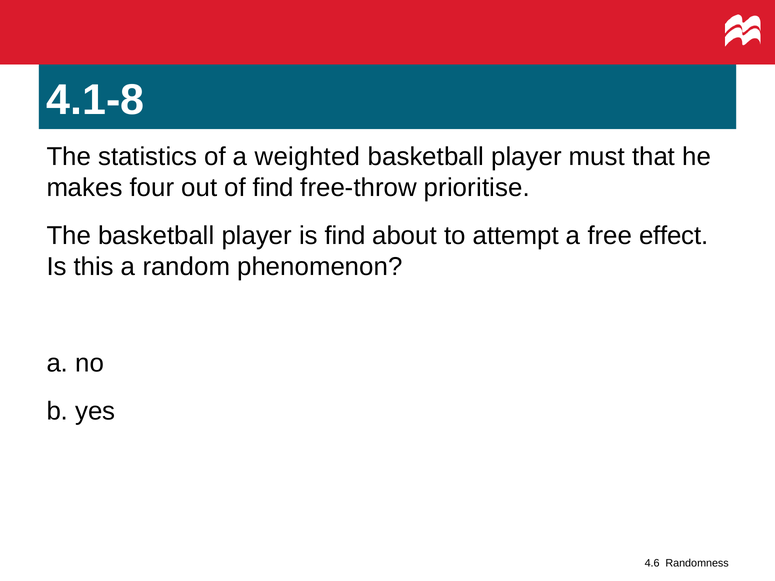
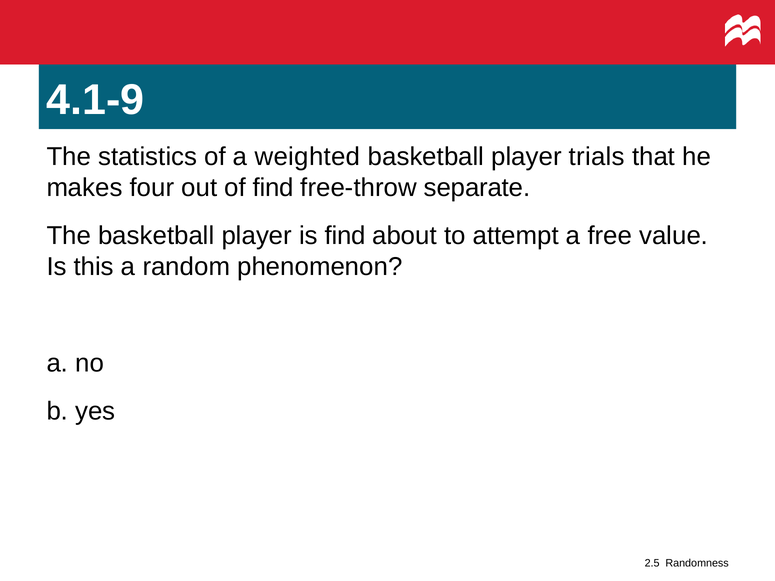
4.1-8: 4.1-8 -> 4.1-9 (95, 100)
must: must -> trials (597, 157)
prioritise: prioritise -> separate (477, 188)
effect: effect -> value (674, 236)
4.6: 4.6 -> 2.5 (652, 563)
